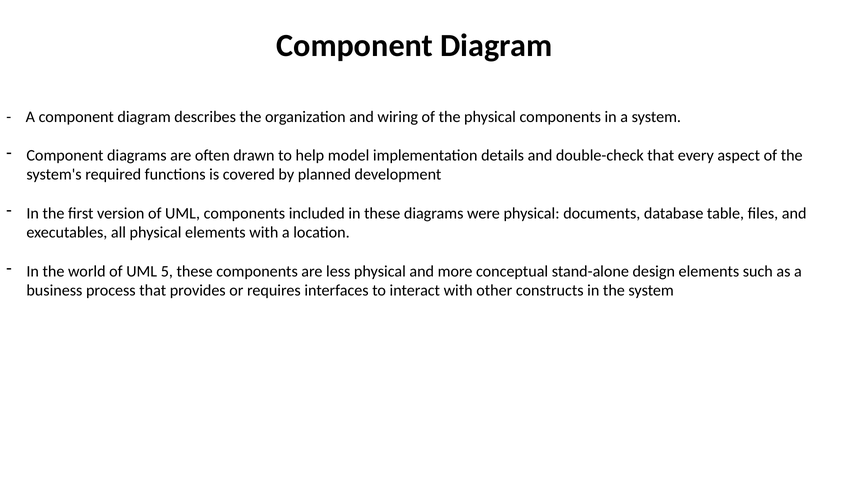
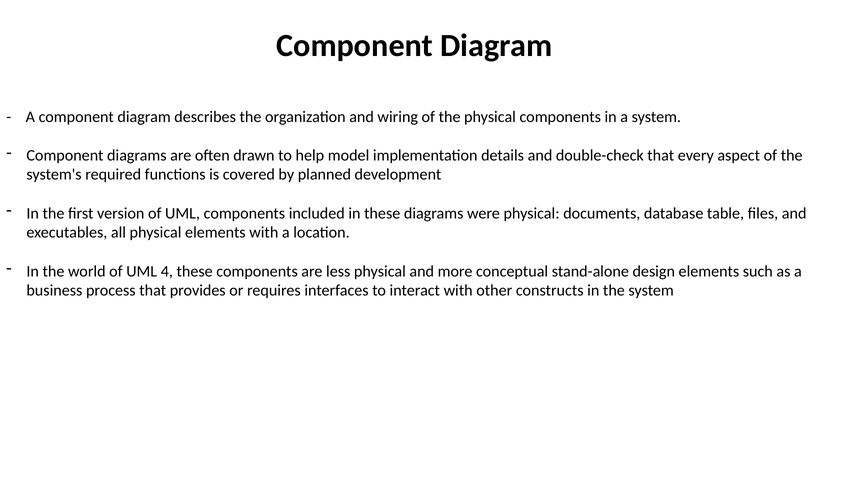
5: 5 -> 4 (167, 271)
